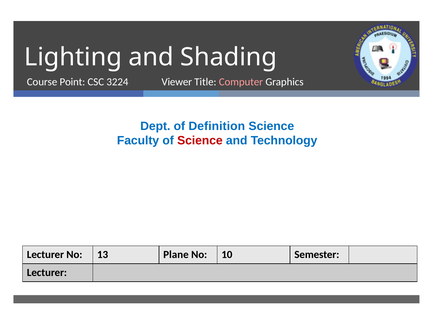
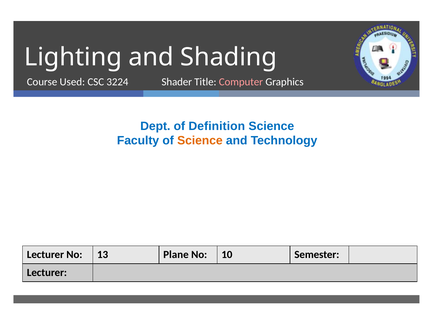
Viewer: Viewer -> Shader (177, 82)
Point: Point -> Used (72, 82)
Science colour: red -> orange (200, 140)
